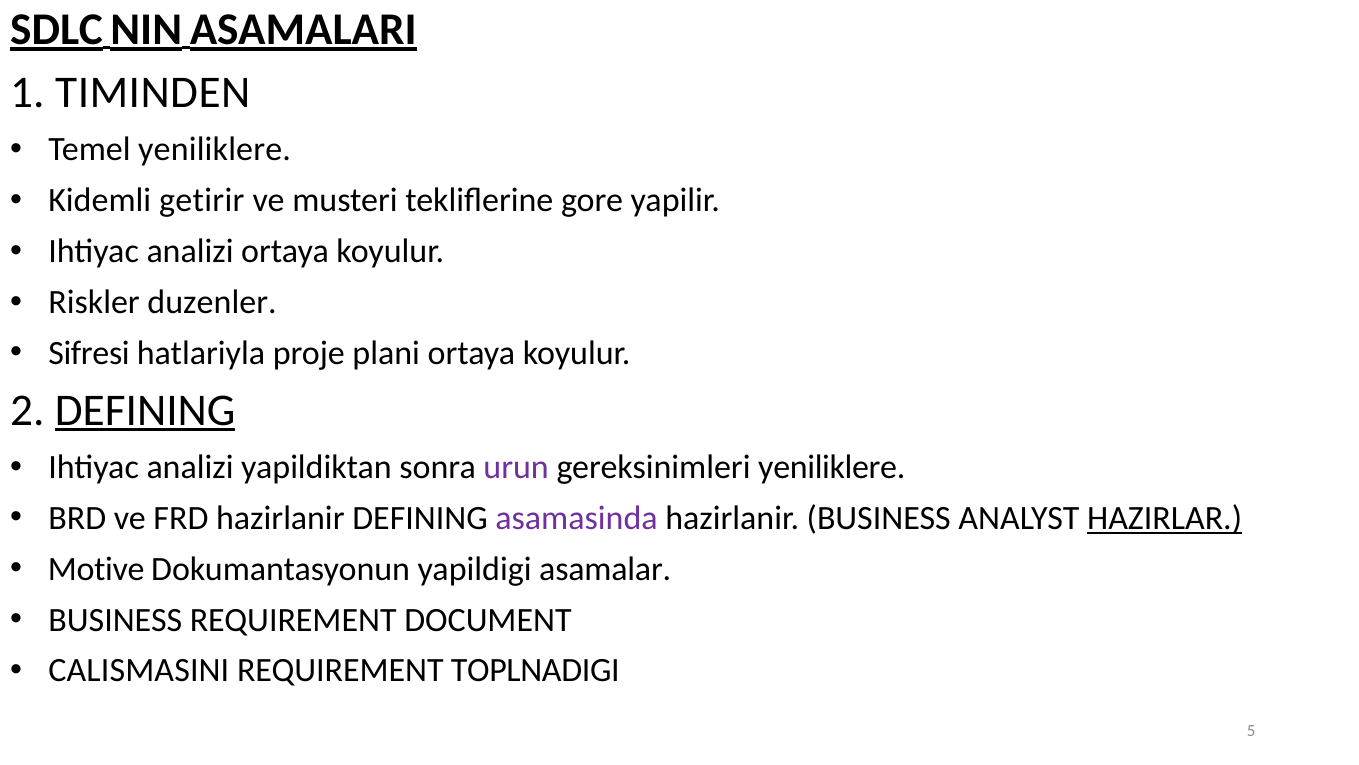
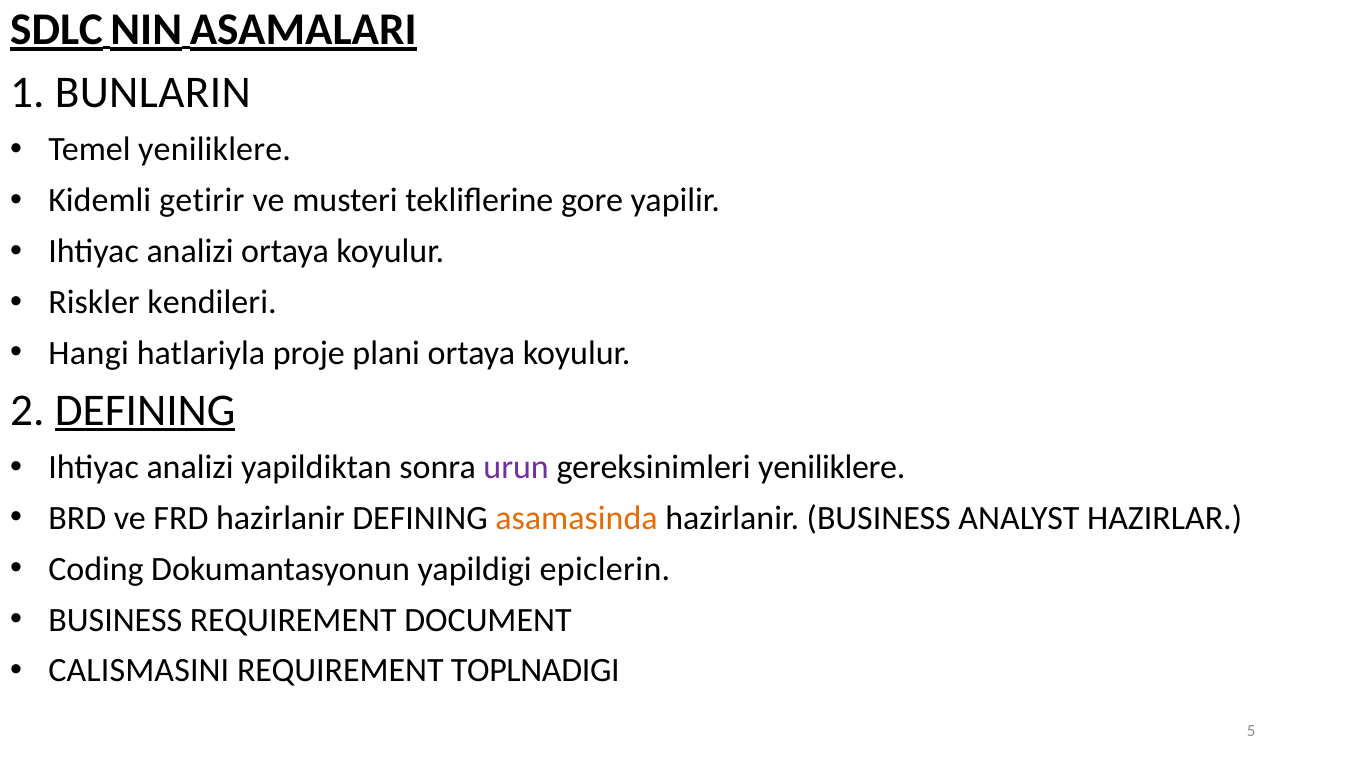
TIMINDEN: TIMINDEN -> BUNLARIN (153, 92)
duzenler: duzenler -> kendileri (212, 302)
Sifresi: Sifresi -> Hangi (89, 353)
asamasinda colour: purple -> orange (577, 518)
HAZIRLAR underline: present -> none (1165, 518)
Motive: Motive -> Coding (96, 569)
asamalar: asamalar -> epiclerin (605, 569)
